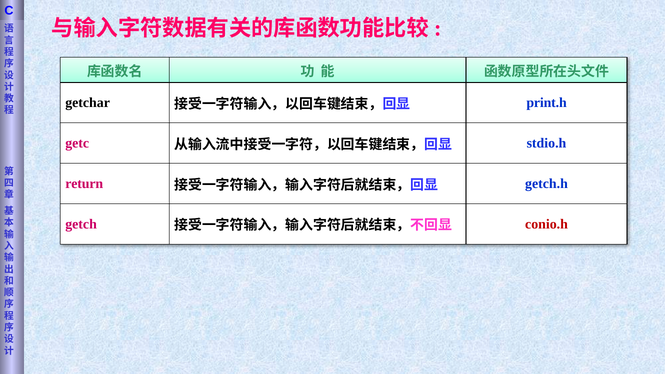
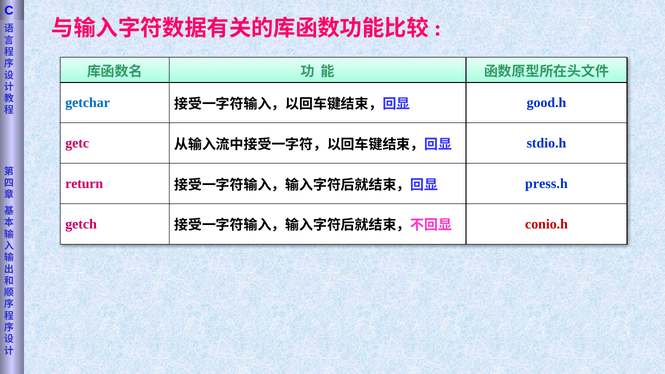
getchar colour: black -> blue (88, 103)
print.h: print.h -> good.h (546, 103)
getch.h: getch.h -> press.h (546, 184)
